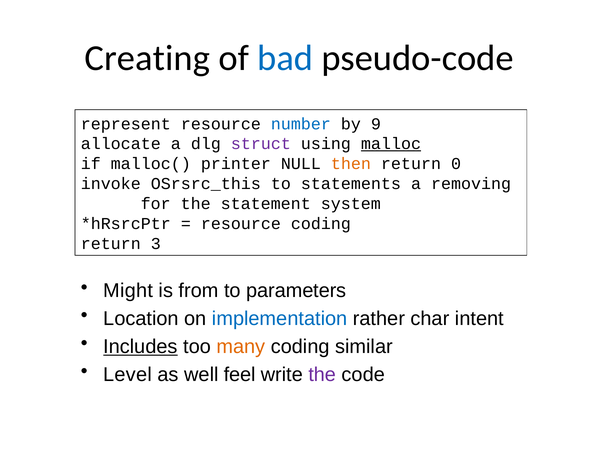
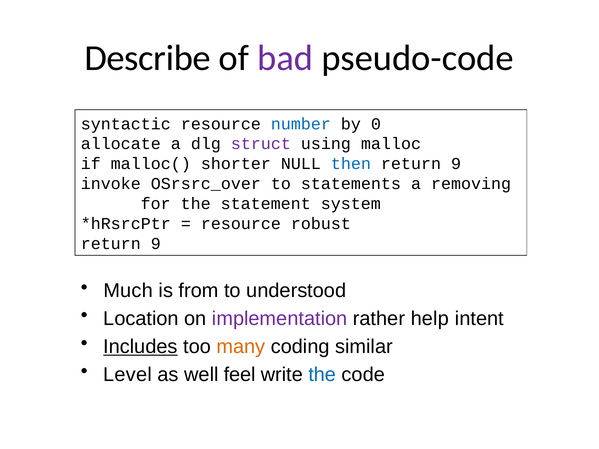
Creating: Creating -> Describe (148, 58)
bad colour: blue -> purple (285, 58)
represent: represent -> syntactic (126, 124)
9: 9 -> 0 (376, 124)
malloc underline: present -> none (391, 144)
printer: printer -> shorter (236, 164)
then colour: orange -> blue (351, 164)
0: 0 -> 9 (456, 164)
OSrsrc_this: OSrsrc_this -> OSrsrc_over (206, 184)
resource coding: coding -> robust (321, 224)
3: 3 -> 9 (156, 244)
Might: Might -> Much (128, 291)
parameters: parameters -> understood (296, 291)
implementation colour: blue -> purple (280, 319)
char: char -> help (430, 319)
the colour: purple -> blue (322, 375)
